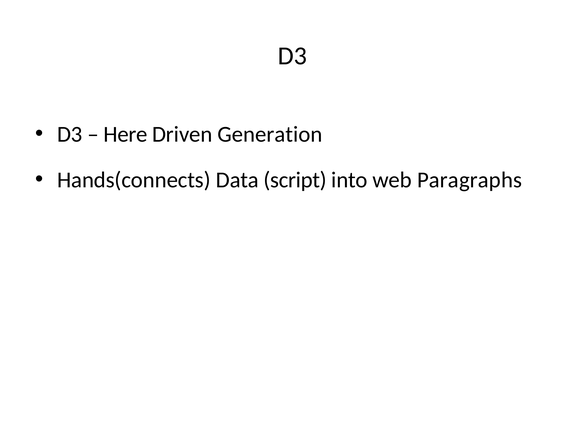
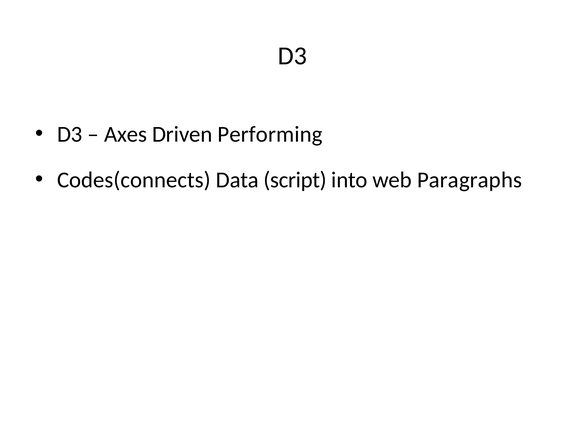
Here: Here -> Axes (126, 134)
Generation: Generation -> Performing (270, 134)
Hands(connects: Hands(connects -> Codes(connects (134, 180)
